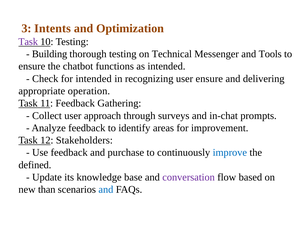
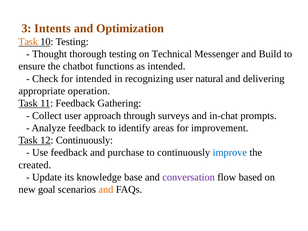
Task colour: purple -> orange (28, 42)
Building: Building -> Thought (50, 54)
Tools: Tools -> Build (270, 54)
user ensure: ensure -> natural (209, 79)
12 Stakeholders: Stakeholders -> Continuously (84, 140)
defined: defined -> created (35, 165)
than: than -> goal (47, 190)
and colour: blue -> orange (106, 190)
